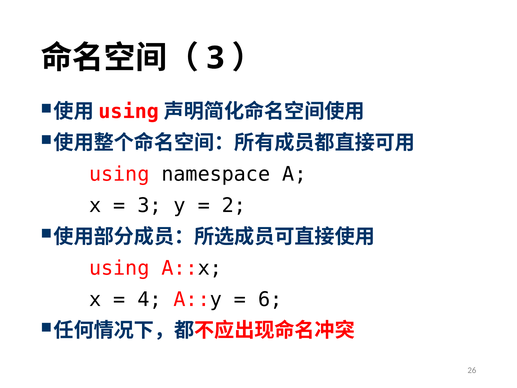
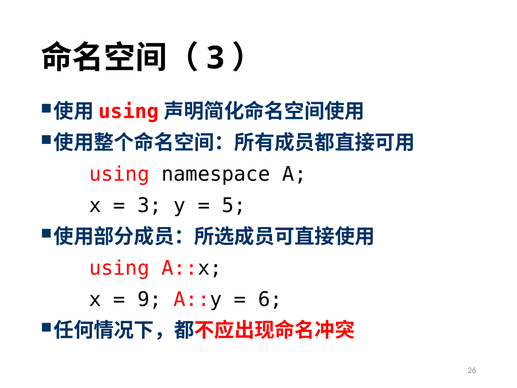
2: 2 -> 5 (234, 205)
4: 4 -> 9 (149, 299)
